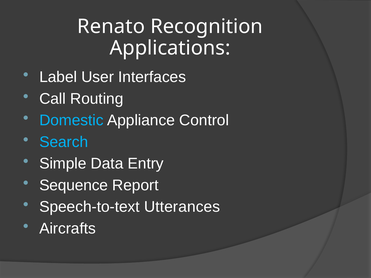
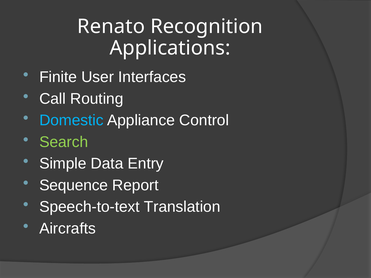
Label: Label -> Finite (58, 77)
Search colour: light blue -> light green (64, 142)
Utterances: Utterances -> Translation (182, 207)
